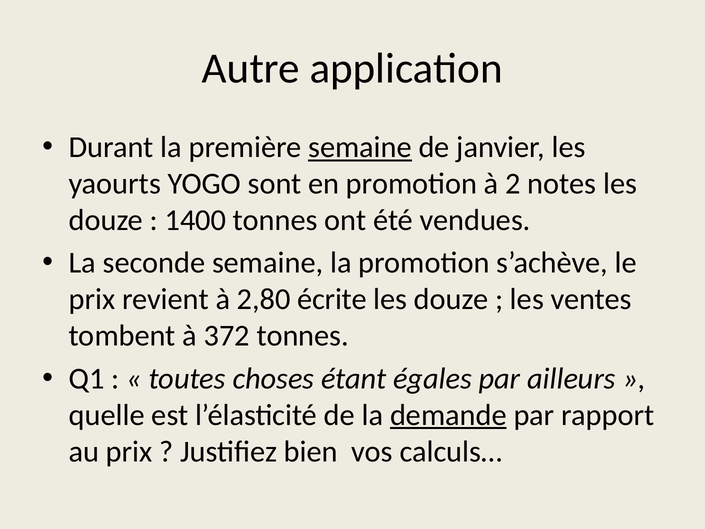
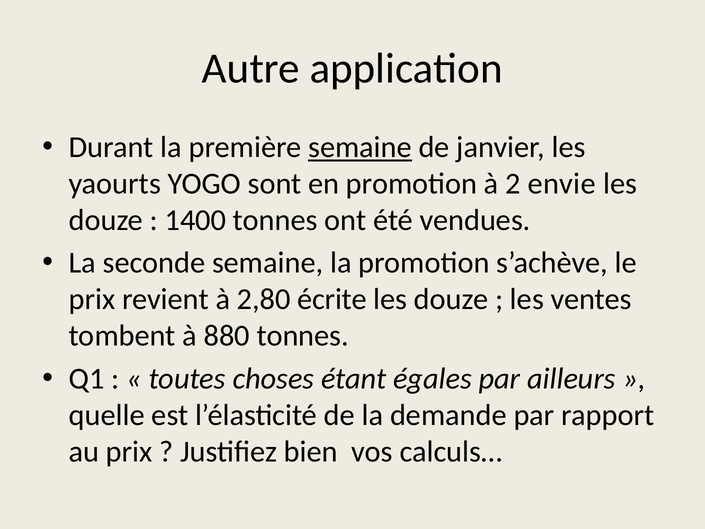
notes: notes -> envie (562, 184)
372: 372 -> 880 (227, 336)
demande underline: present -> none (448, 415)
